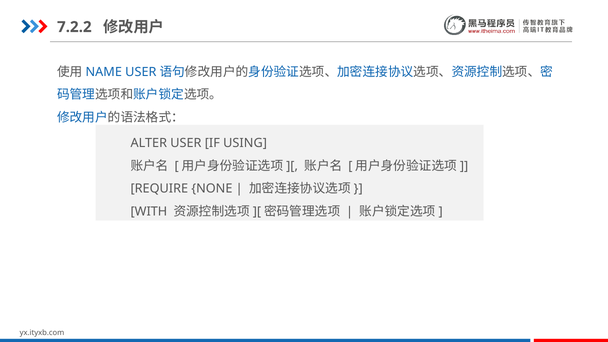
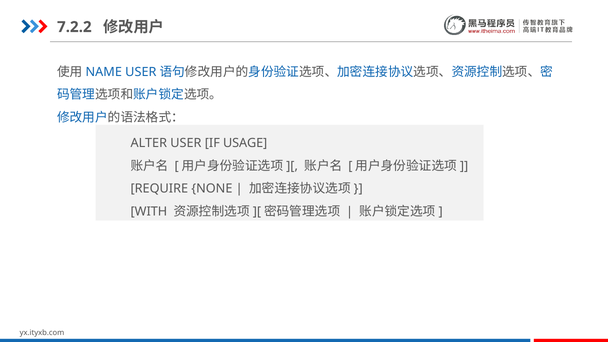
USING: USING -> USAGE (245, 143)
